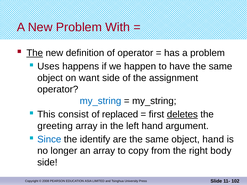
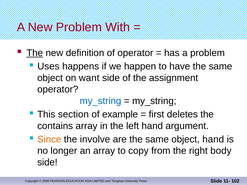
consist: consist -> section (73, 114)
replaced: replaced -> example (120, 114)
deletes underline: present -> none (182, 114)
greeting: greeting -> contains (55, 126)
Since colour: blue -> orange (49, 139)
identify: identify -> involve (95, 139)
